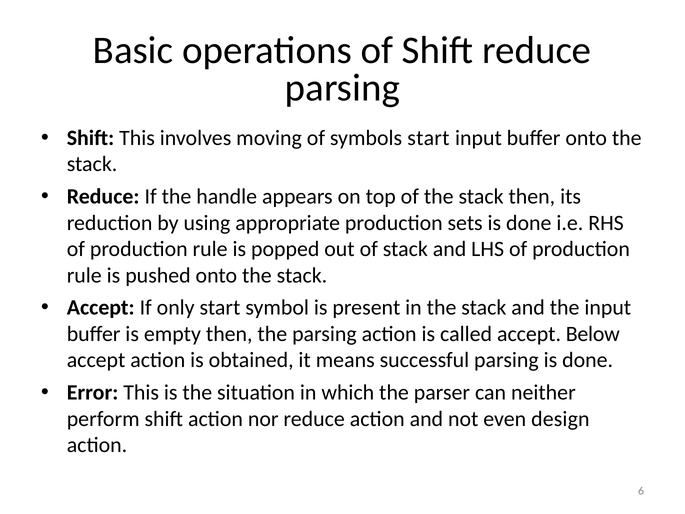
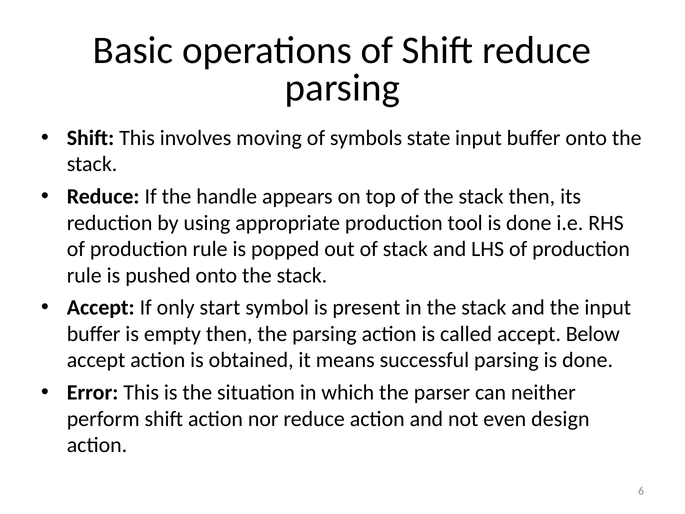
symbols start: start -> state (429, 138)
sets: sets -> tool (465, 223)
